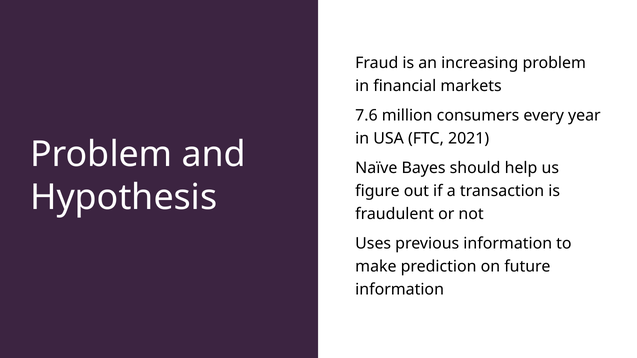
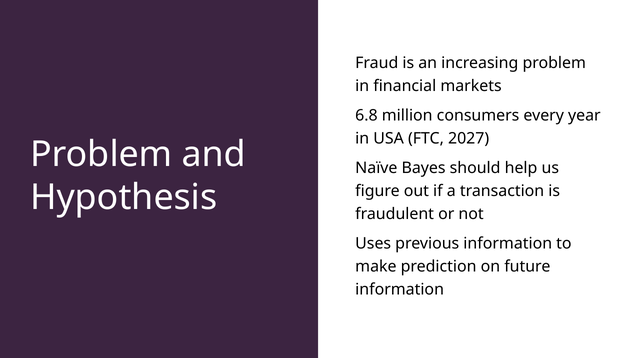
7.6: 7.6 -> 6.8 (366, 116)
2021: 2021 -> 2027 (469, 139)
